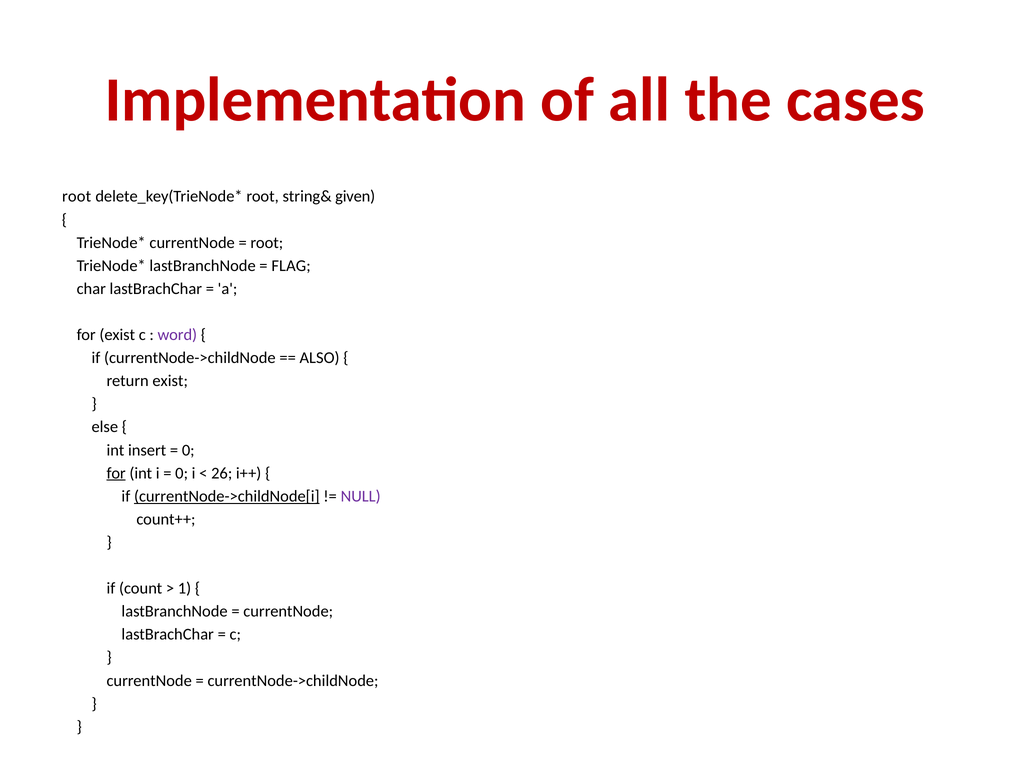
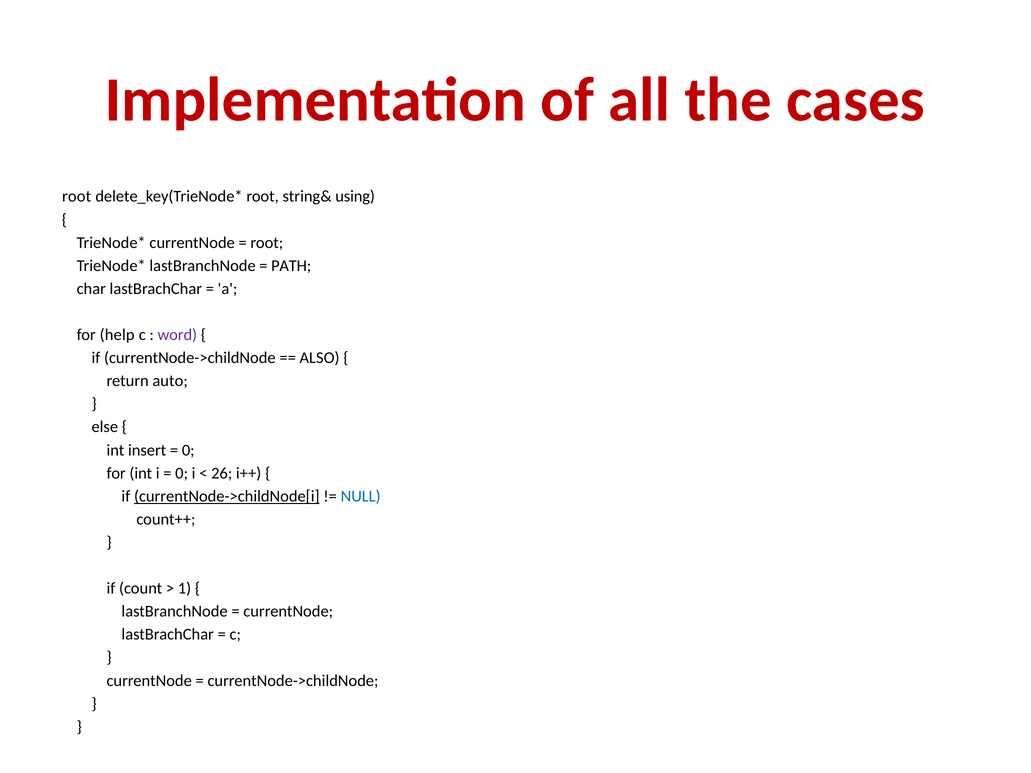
given: given -> using (355, 197)
FLAG: FLAG -> PATH (291, 266)
for exist: exist -> help (117, 335)
return exist: exist -> auto (170, 381)
for underline: present -> none (116, 473)
NULL colour: purple -> blue (361, 496)
